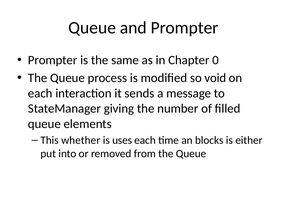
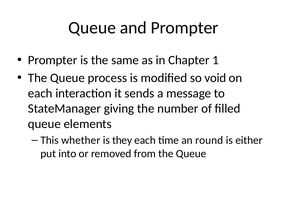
0: 0 -> 1 (216, 60)
uses: uses -> they (122, 140)
blocks: blocks -> round (209, 140)
